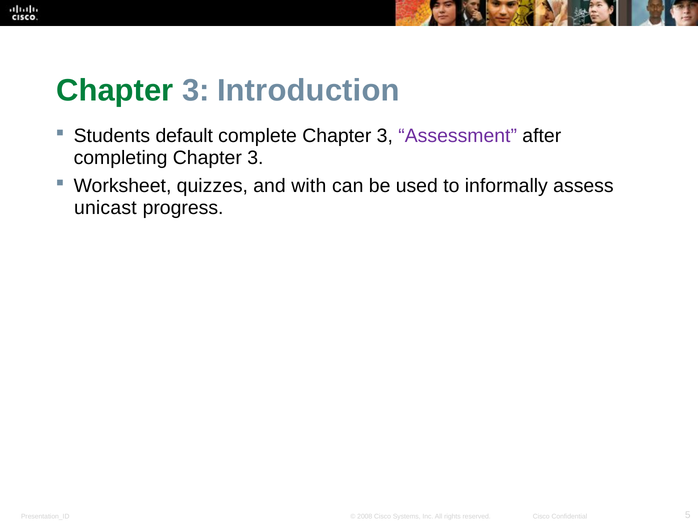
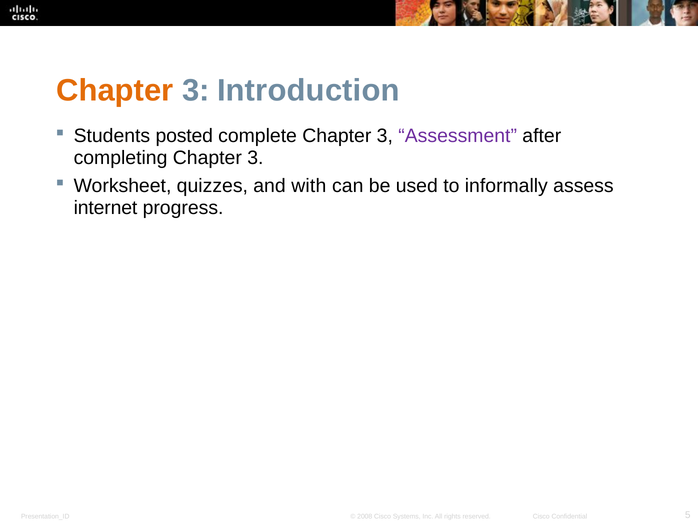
Chapter colour: green -> orange (115, 90)
default: default -> posted (184, 136)
unicast: unicast -> internet (106, 208)
